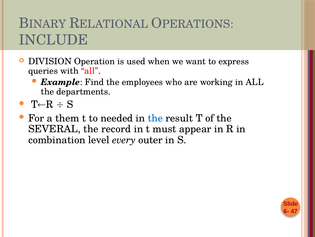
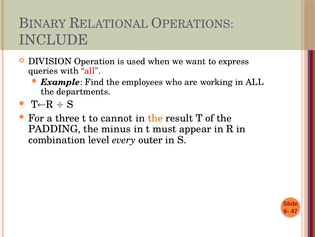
them: them -> three (67, 118)
needed: needed -> cannot (117, 118)
the colour: blue -> orange (155, 118)
SEVERAL: SEVERAL -> PADDING (54, 129)
record: record -> minus (116, 129)
